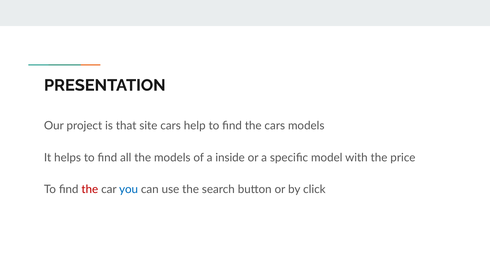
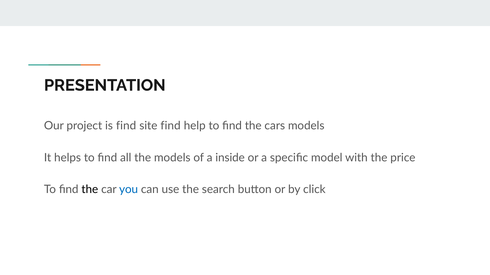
is that: that -> find (126, 126)
site cars: cars -> find (171, 126)
the colour: red -> black (90, 190)
